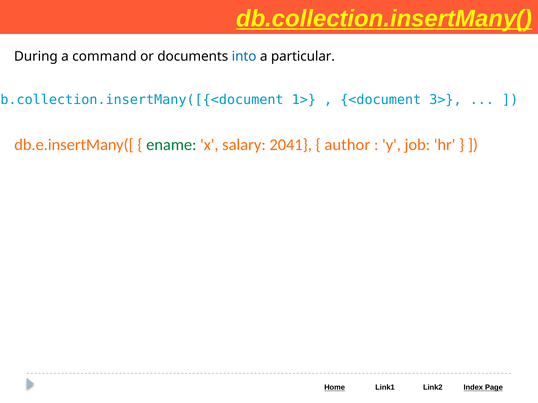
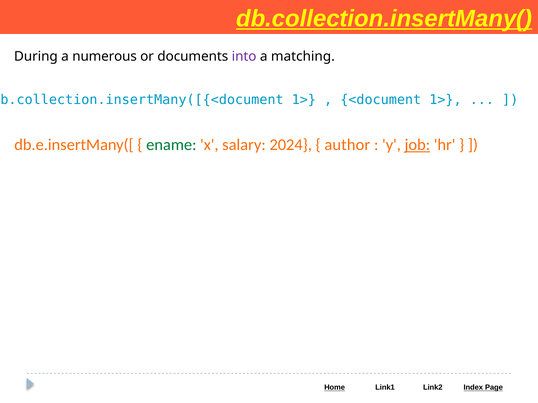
command: command -> numerous (105, 56)
into colour: blue -> purple (244, 56)
particular: particular -> matching (303, 56)
<document 3>: 3> -> 1> (445, 100)
2041: 2041 -> 2024 (291, 145)
job underline: none -> present (417, 145)
